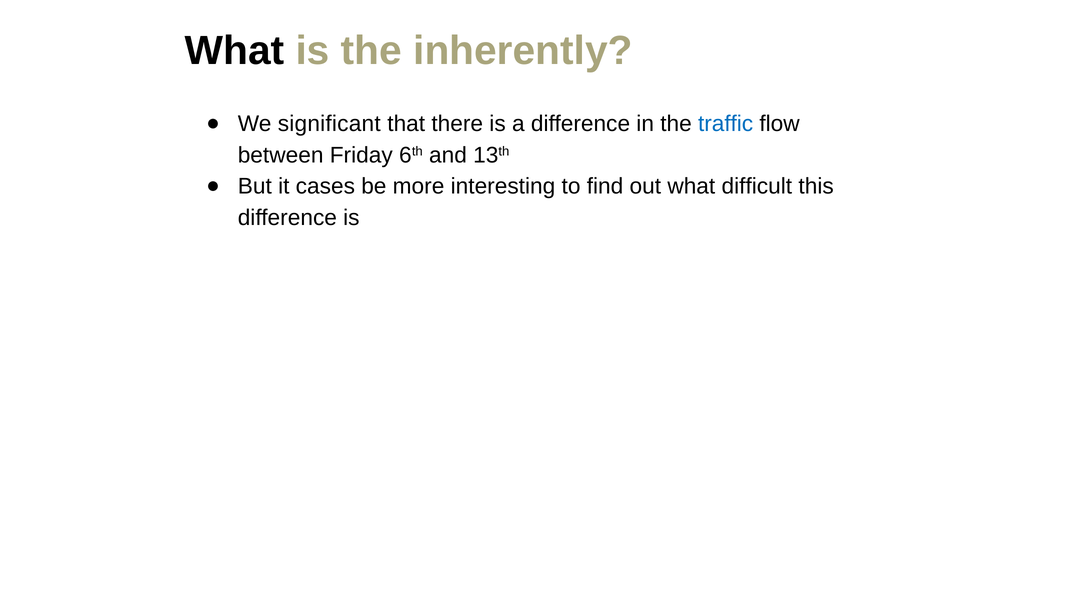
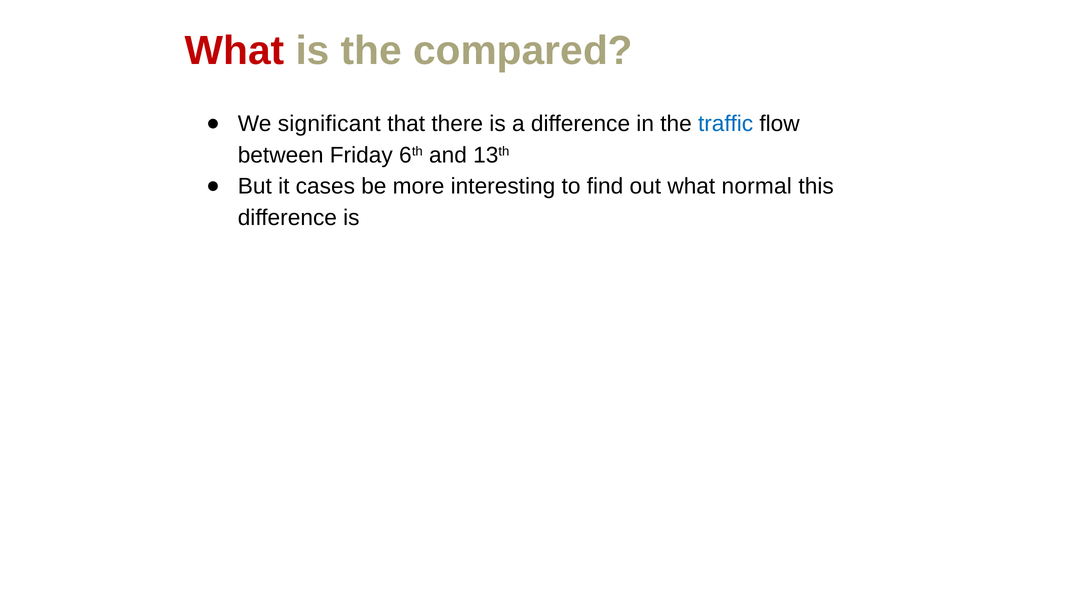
What colour: black -> red (235, 51)
inherently: inherently -> compared (523, 51)
difficult: difficult -> normal (757, 186)
